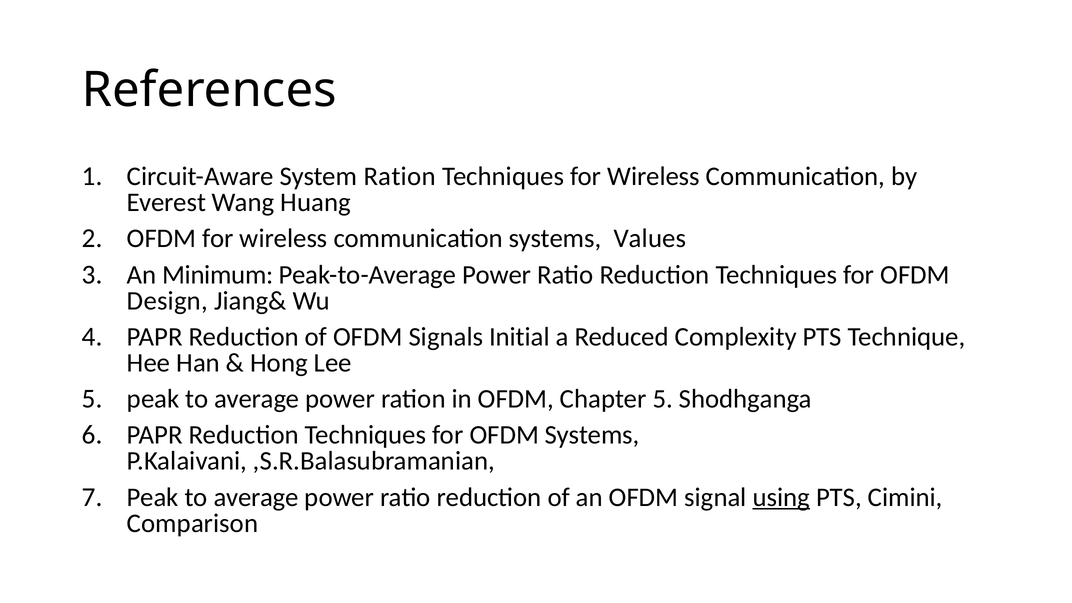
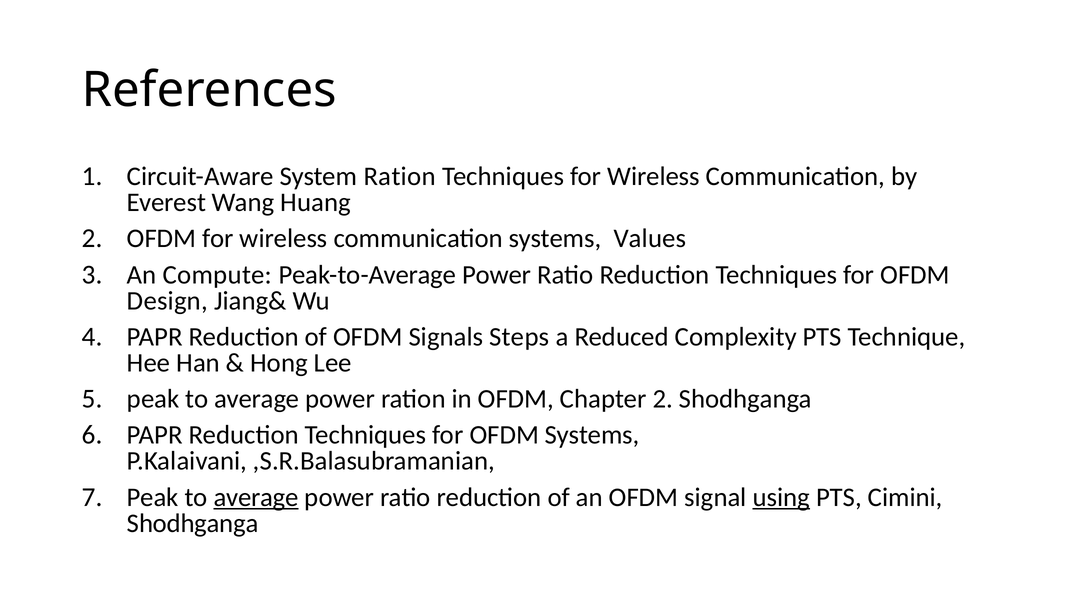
Minimum: Minimum -> Compute (217, 275)
Initial: Initial -> Steps (519, 337)
Chapter 5: 5 -> 2 (663, 399)
average underline: none -> present (256, 497)
Comparison: Comparison -> Shodhganga (193, 523)
